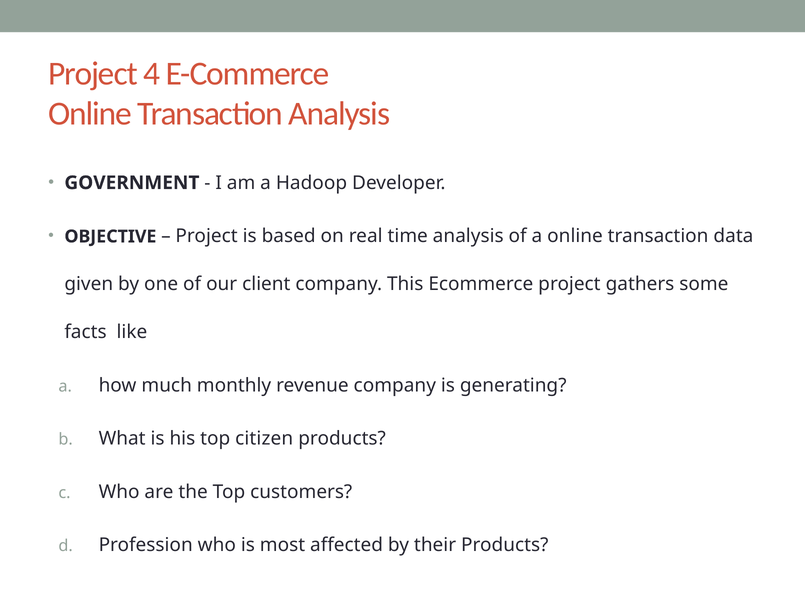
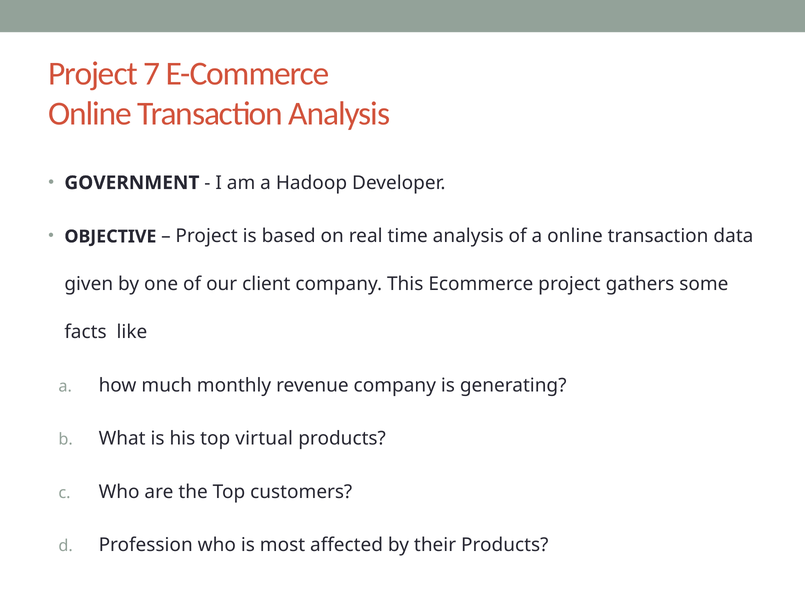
4: 4 -> 7 (152, 73)
citizen: citizen -> virtual (264, 438)
